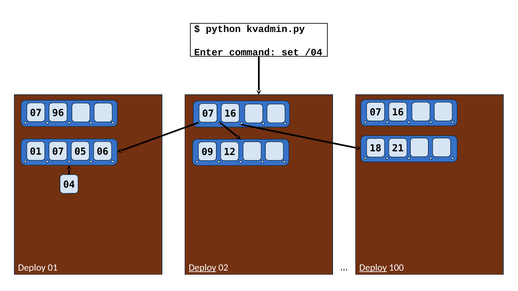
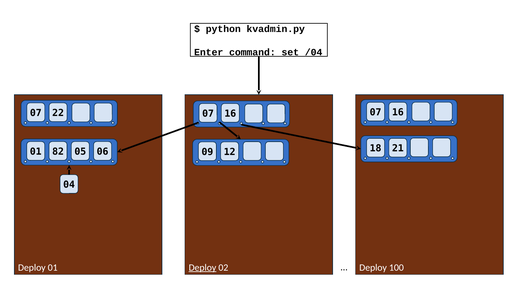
96: 96 -> 22 (58, 113)
01 07: 07 -> 82 (58, 152)
Deploy underline: present -> none (373, 268)
